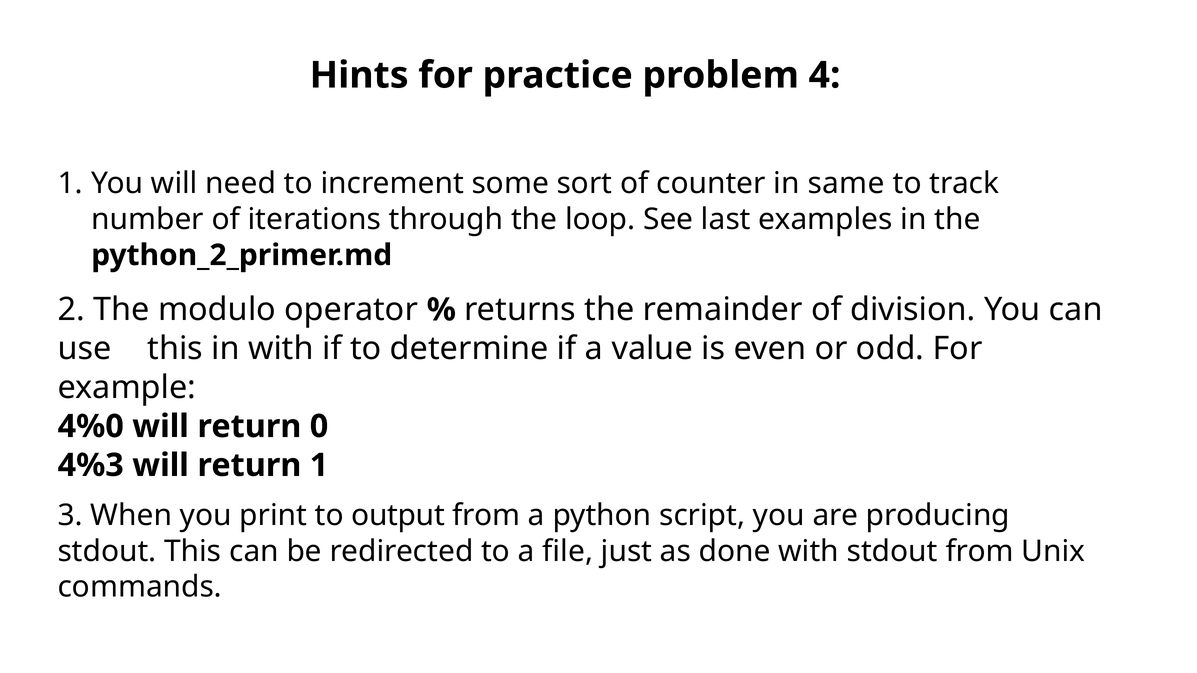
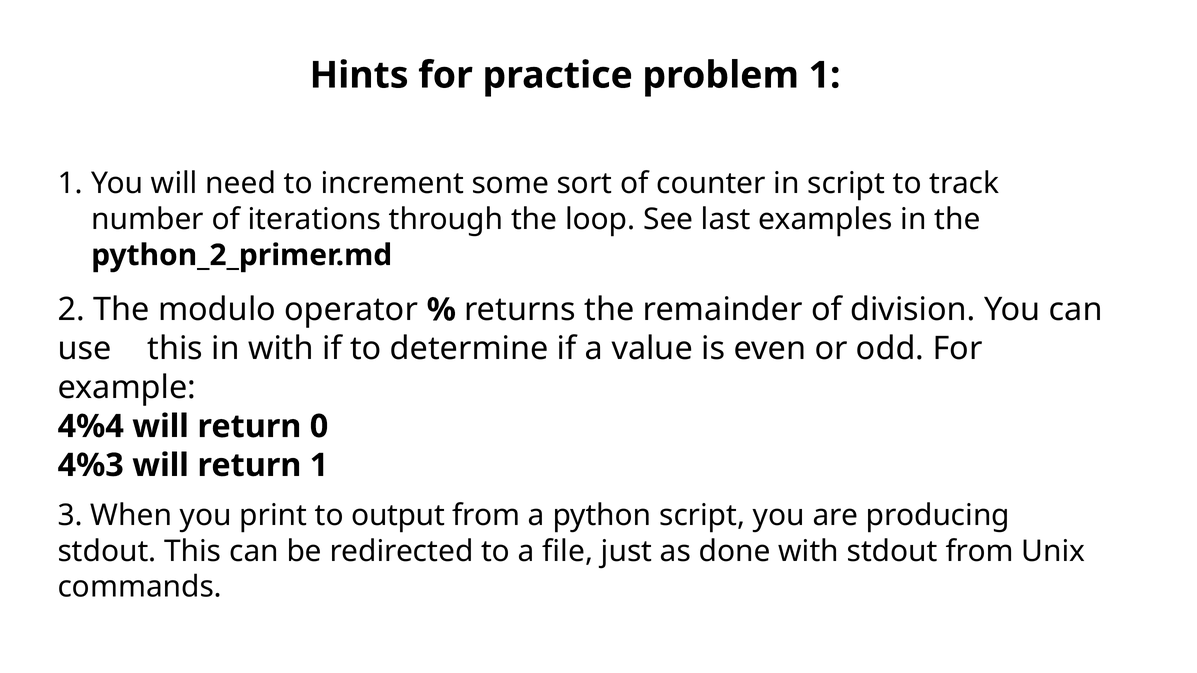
problem 4: 4 -> 1 (825, 75)
in same: same -> script (846, 183)
4%0: 4%0 -> 4%4 (91, 427)
